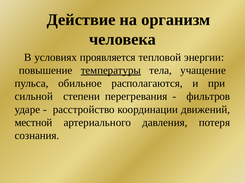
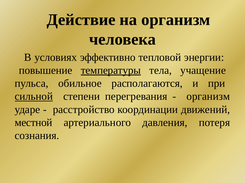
проявляется: проявляется -> эффективно (108, 58)
сильной underline: none -> present (34, 97)
фильтров: фильтров -> организм (208, 97)
